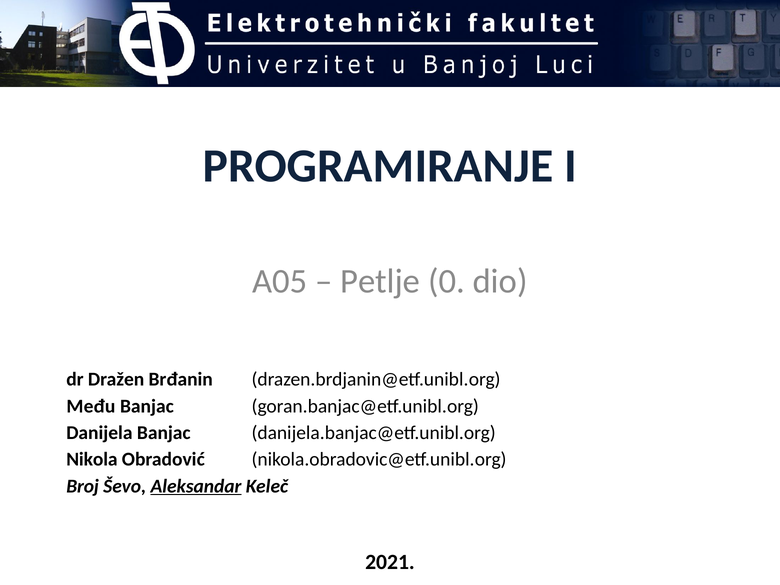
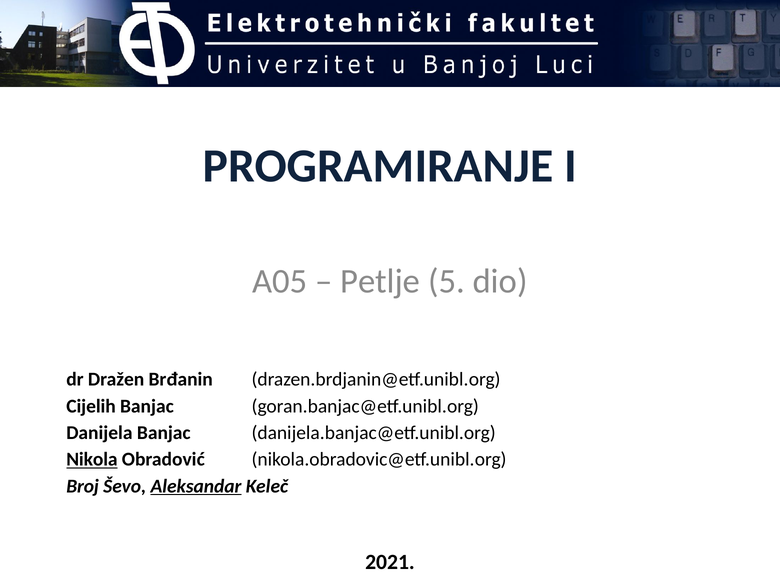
0: 0 -> 5 (446, 281)
Među: Među -> Cijelih (91, 406)
Nikola underline: none -> present (92, 459)
